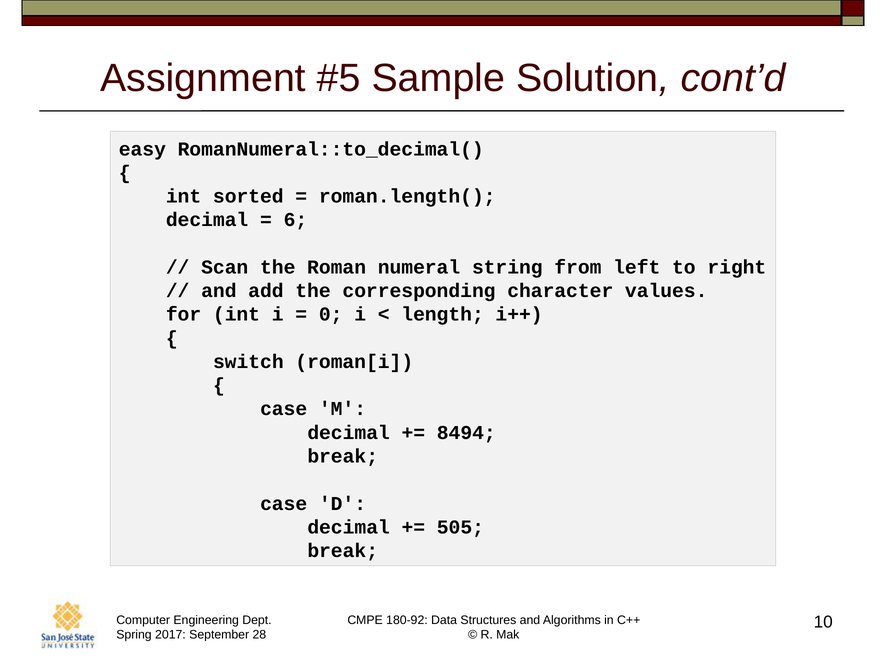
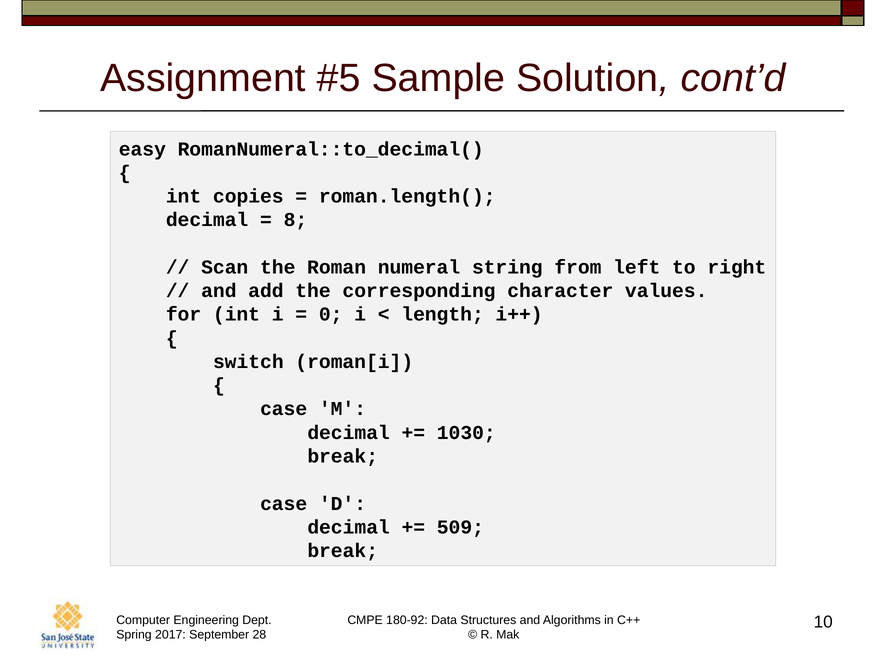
sorted: sorted -> copies (248, 196)
6: 6 -> 8 (295, 220)
8494: 8494 -> 1030 (466, 432)
505: 505 -> 509 (460, 527)
